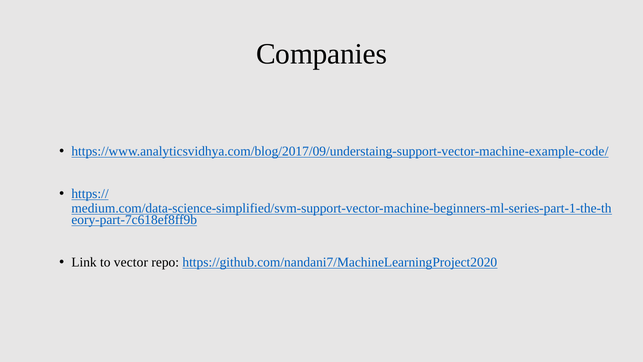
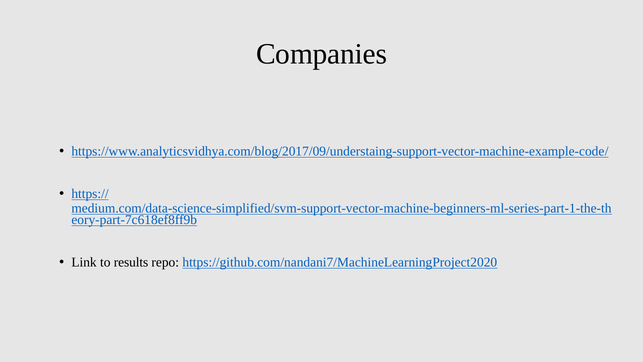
vector: vector -> results (131, 262)
